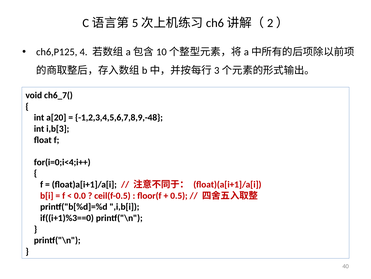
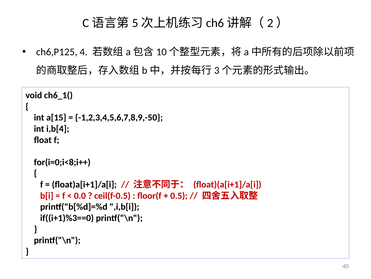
ch6_7(: ch6_7( -> ch6_1( (58, 95)
a[20: a[20 -> a[15 (56, 117)
-1,2,3,4,5,6,7,8,9,-48: -1,2,3,4,5,6,7,8,9,-48 -> -1,2,3,4,5,6,7,8,9,-50 (119, 117)
i,b[3: i,b[3 -> i,b[4 (58, 128)
for(i=0;i<4;i++: for(i=0;i<4;i++ -> for(i=0;i<8;i++ (62, 162)
